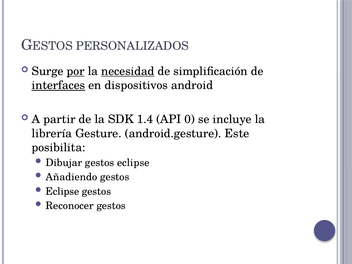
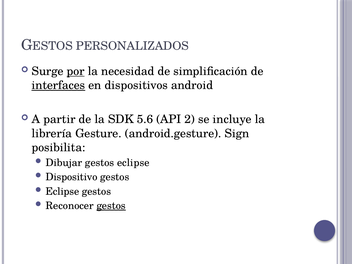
necesidad underline: present -> none (128, 71)
1.4: 1.4 -> 5.6 (145, 119)
0: 0 -> 2 (190, 119)
Este: Este -> Sign (237, 133)
Añadiendo: Añadiendo -> Dispositivo (72, 177)
gestos underline: none -> present (111, 206)
